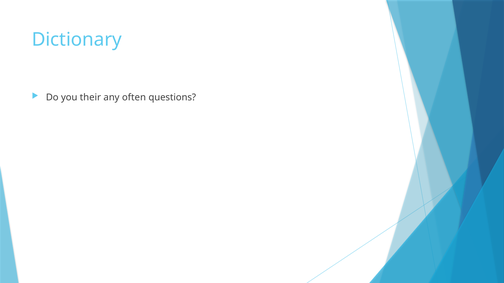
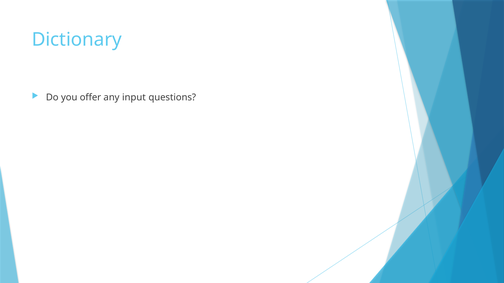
their: their -> offer (90, 98)
often: often -> input (134, 98)
